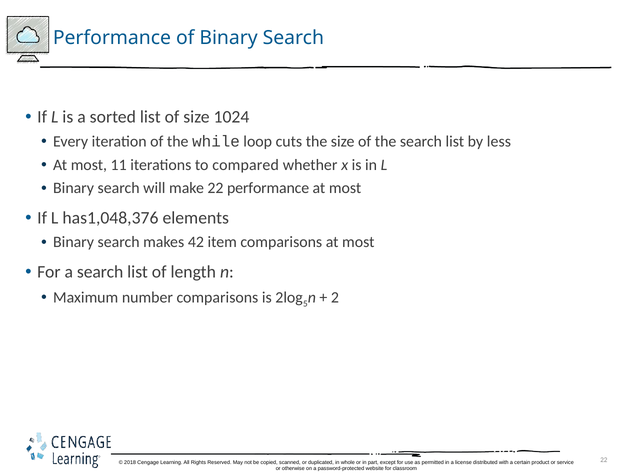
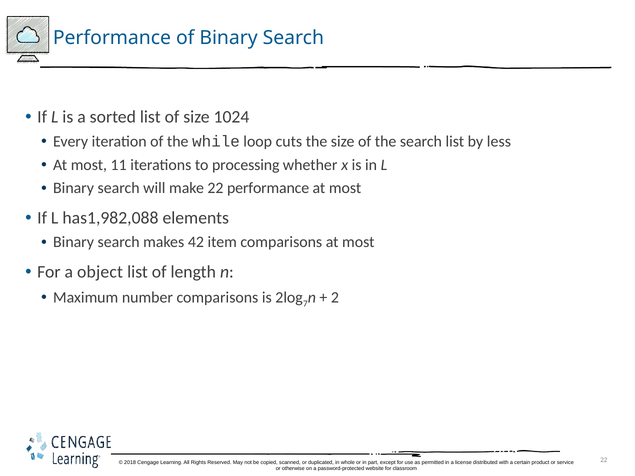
compared: compared -> processing (246, 165)
has1,048,376: has1,048,376 -> has1,982,088 (110, 218)
a search: search -> object (100, 272)
5: 5 -> 7 (305, 304)
